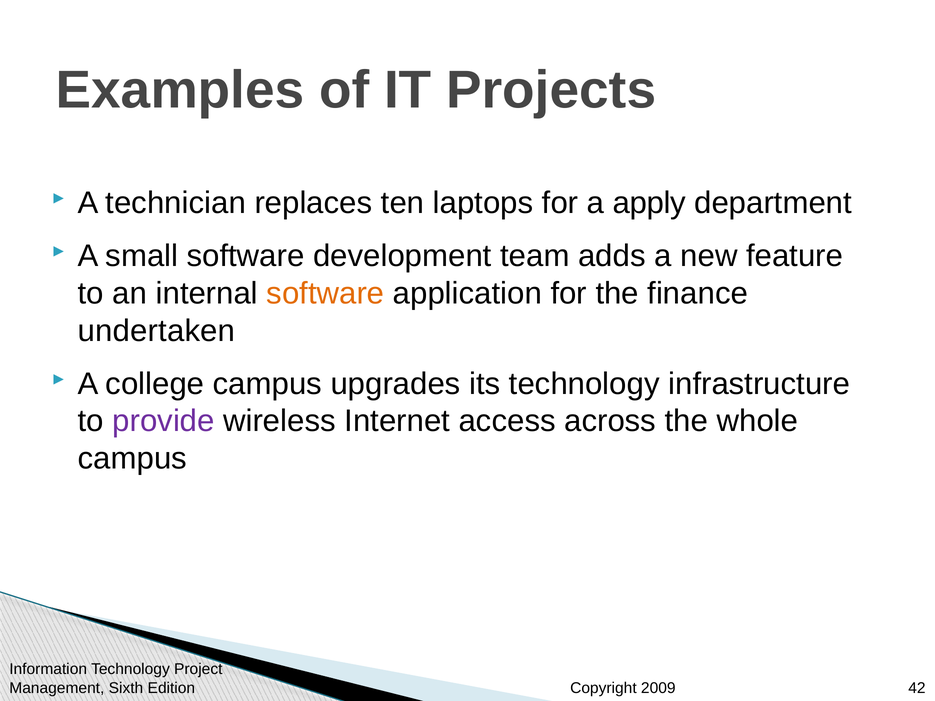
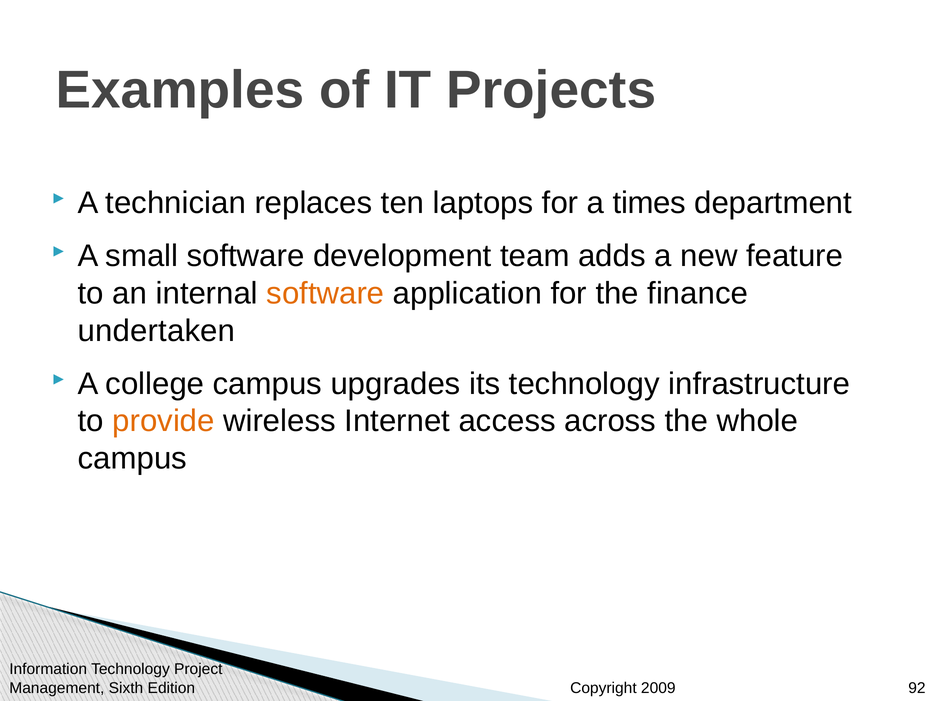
apply: apply -> times (649, 203)
provide colour: purple -> orange (164, 421)
42: 42 -> 92 (917, 688)
